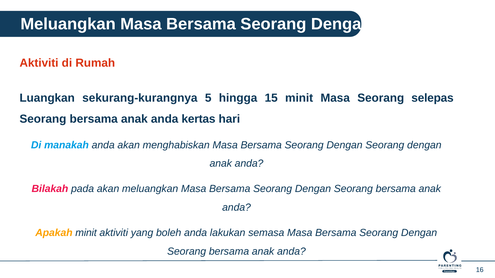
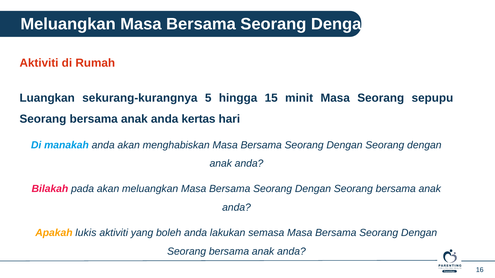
selepas: selepas -> sepupu (432, 98)
Apakah minit: minit -> lukis (86, 233)
